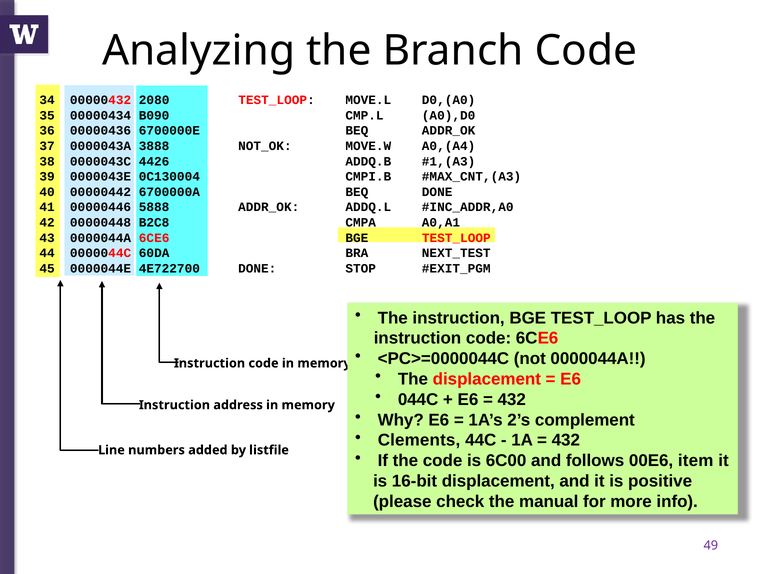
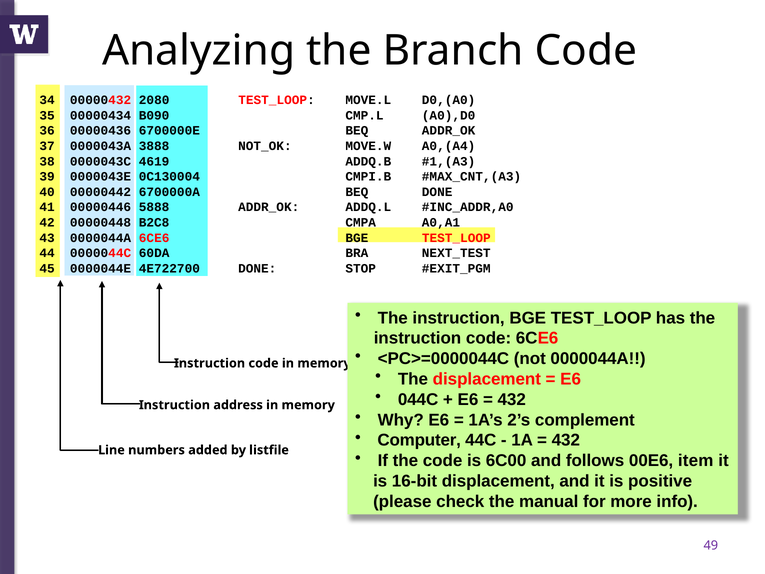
4426: 4426 -> 4619 (154, 161)
Clements: Clements -> Computer (419, 440)
